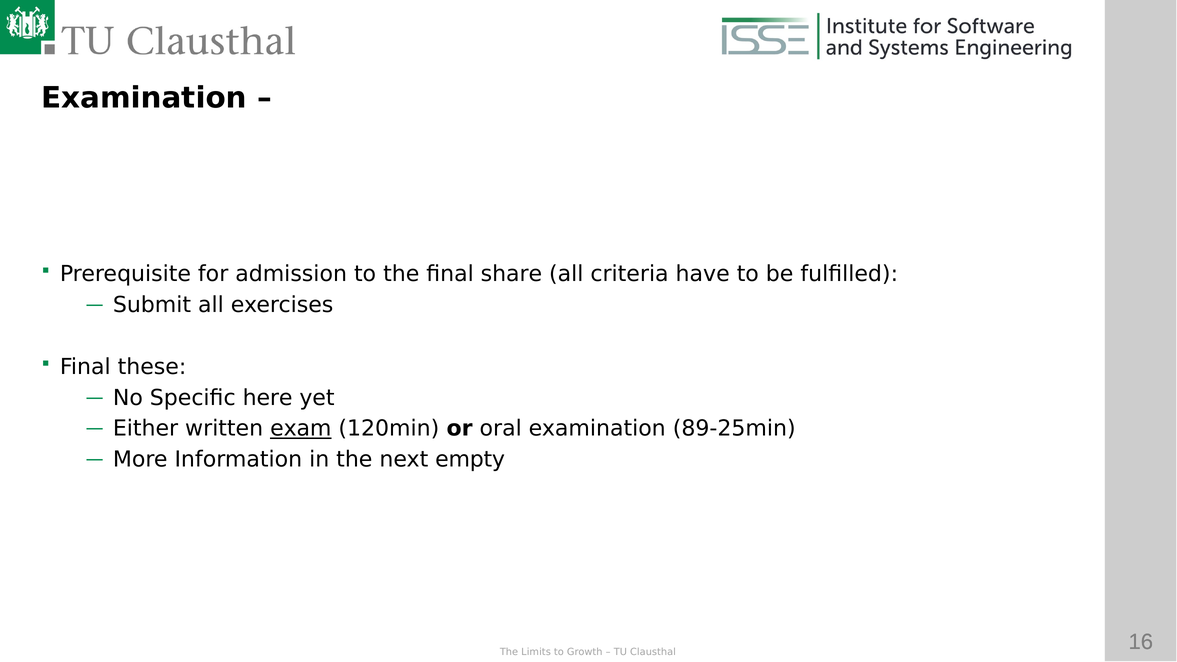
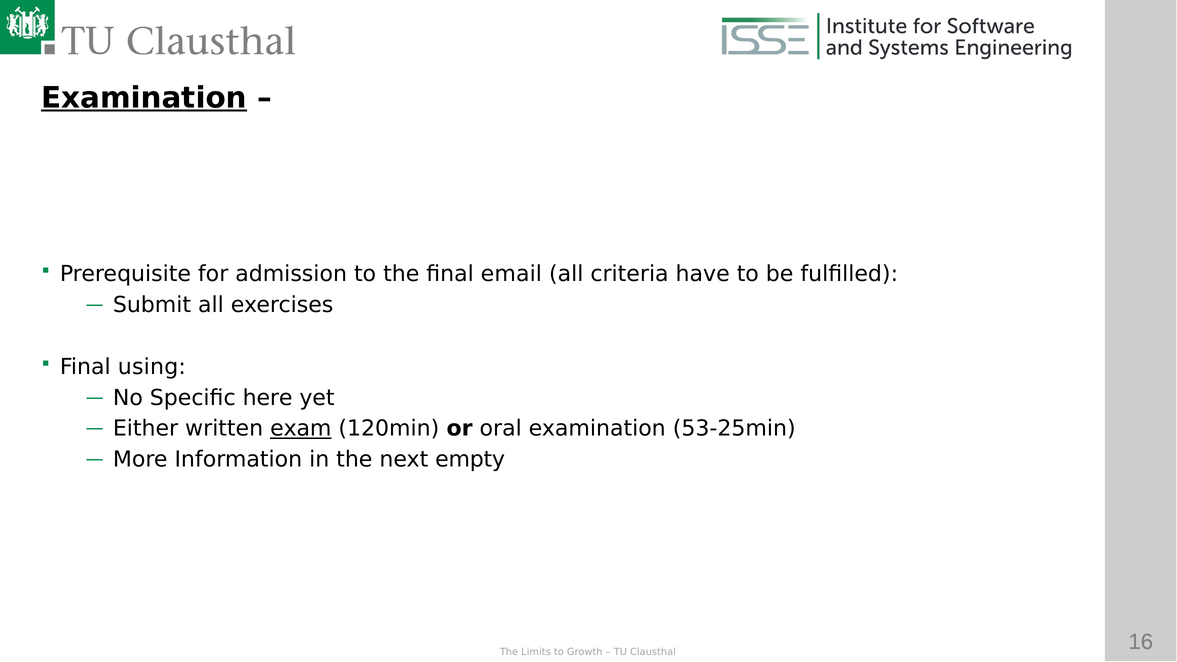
Examination underline: none -> present (144, 98)
share: share -> email (511, 274)
these: these -> using (152, 367)
89-25min: 89-25min -> 53-25min (734, 429)
